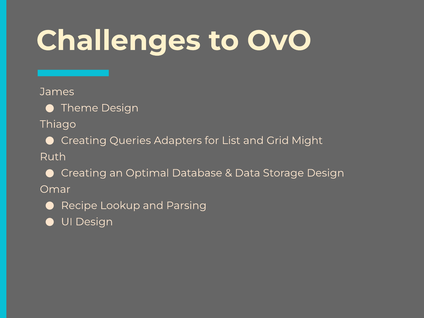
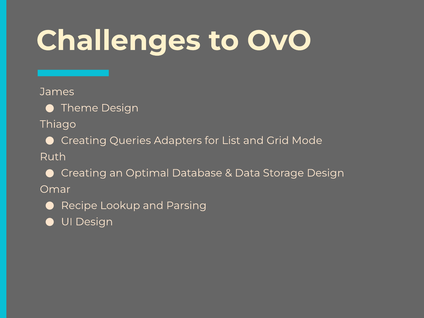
Might: Might -> Mode (307, 140)
